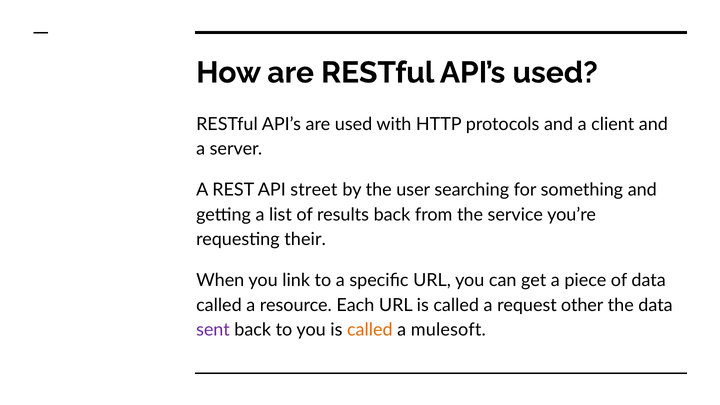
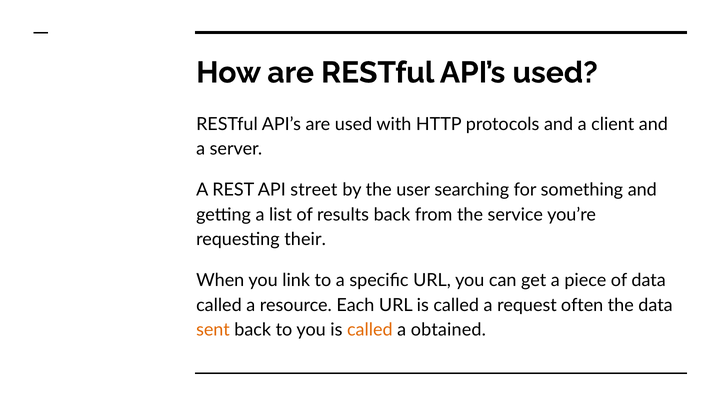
other: other -> often (582, 305)
sent colour: purple -> orange (213, 330)
mulesoft: mulesoft -> obtained (448, 330)
